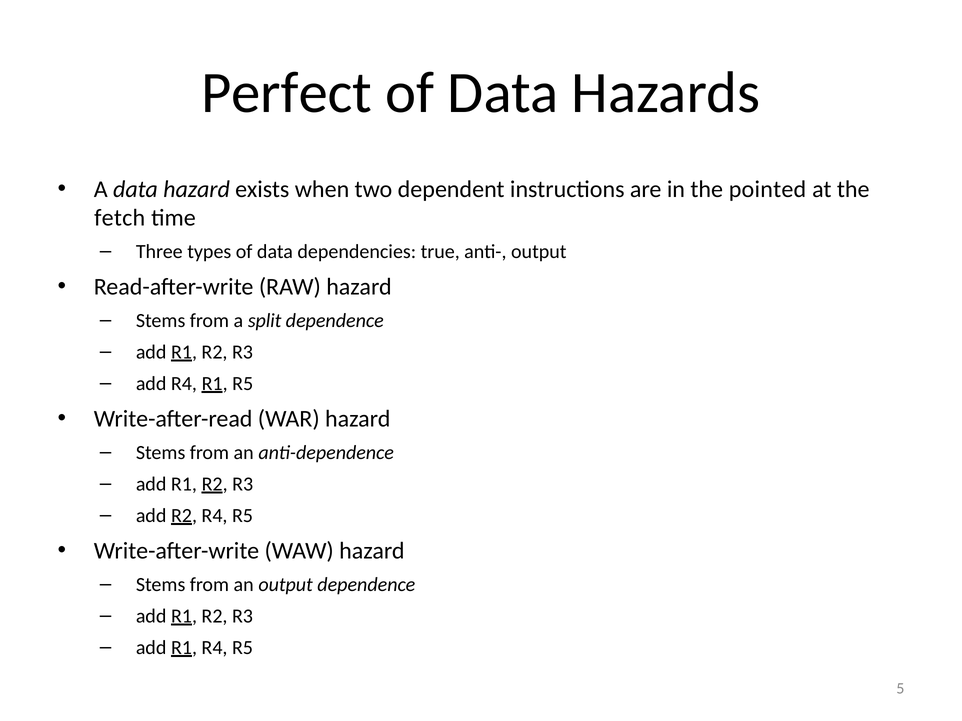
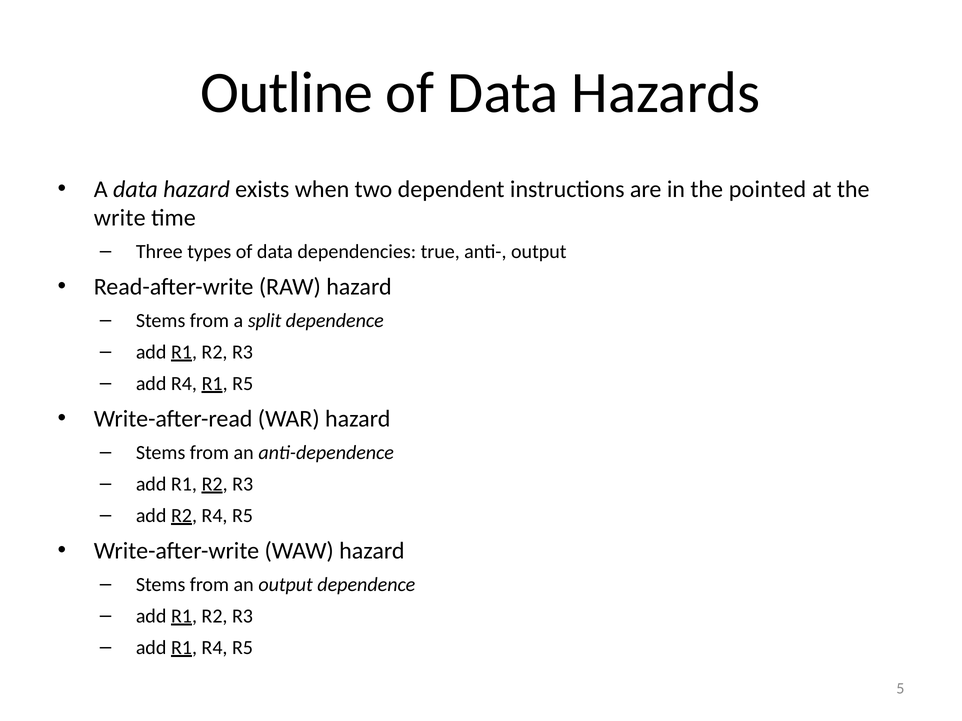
Perfect: Perfect -> Outline (287, 93)
fetch: fetch -> write (120, 218)
